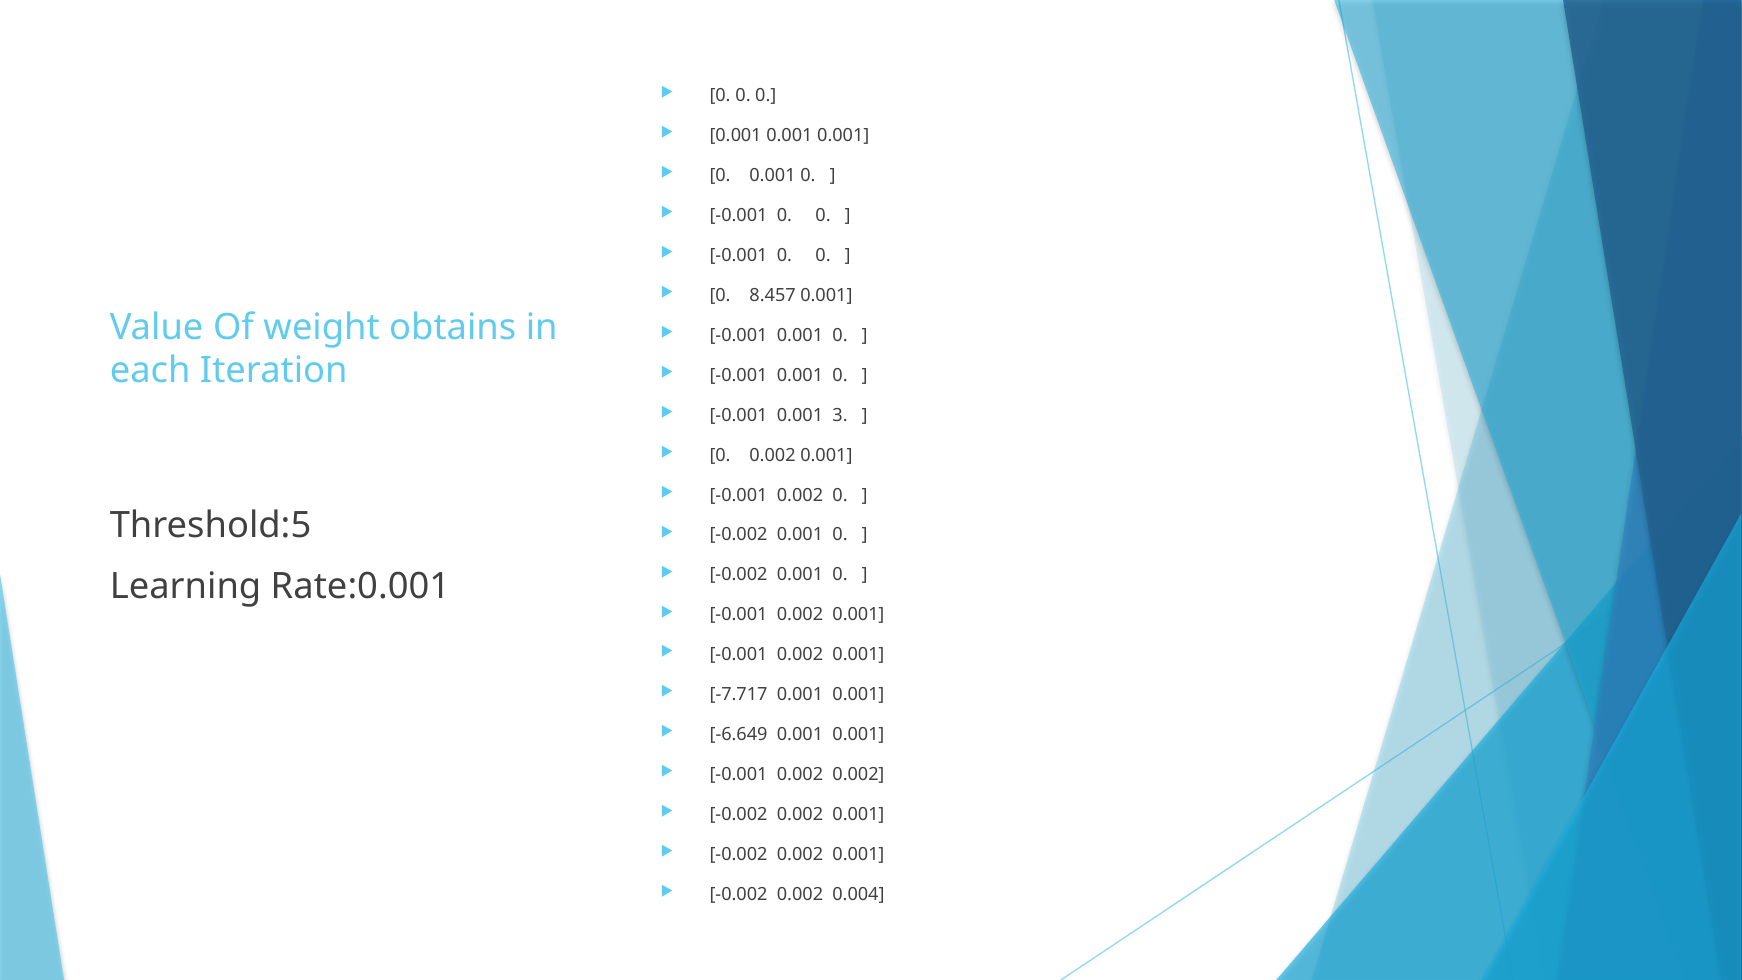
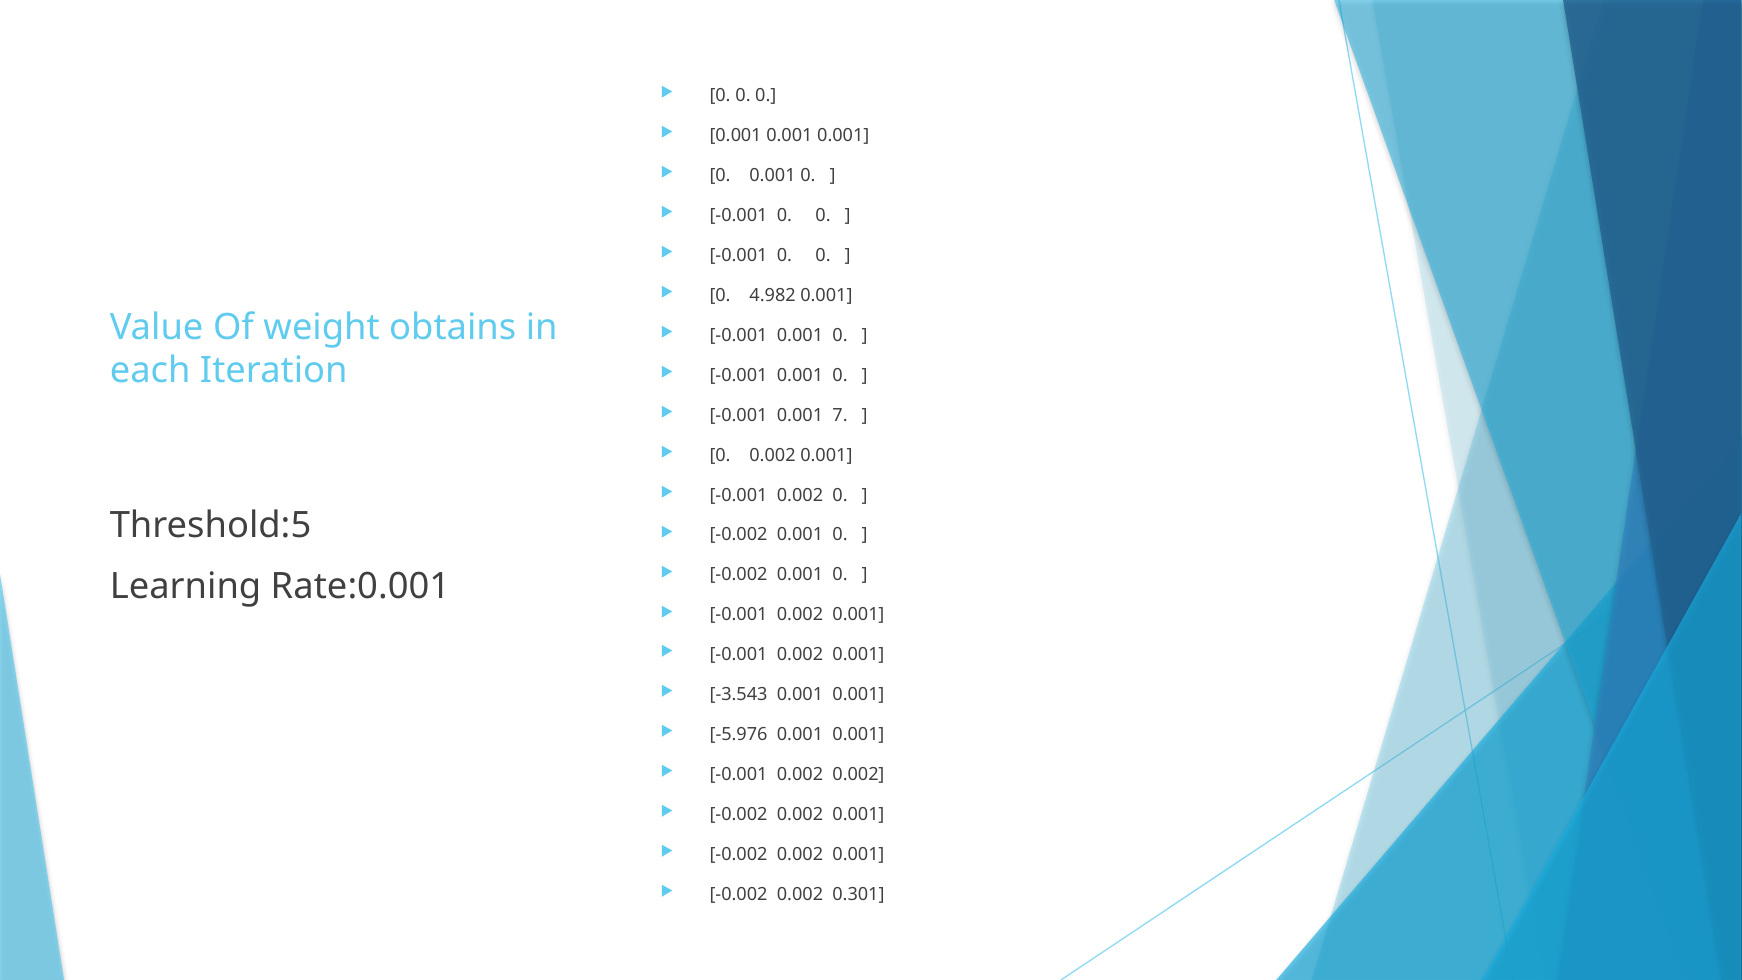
8.457: 8.457 -> 4.982 (773, 295)
3: 3 -> 7 (840, 415)
-7.717: -7.717 -> -3.543 (739, 695)
-6.649: -6.649 -> -5.976 (739, 735)
0.004: 0.004 -> 0.301 (858, 895)
